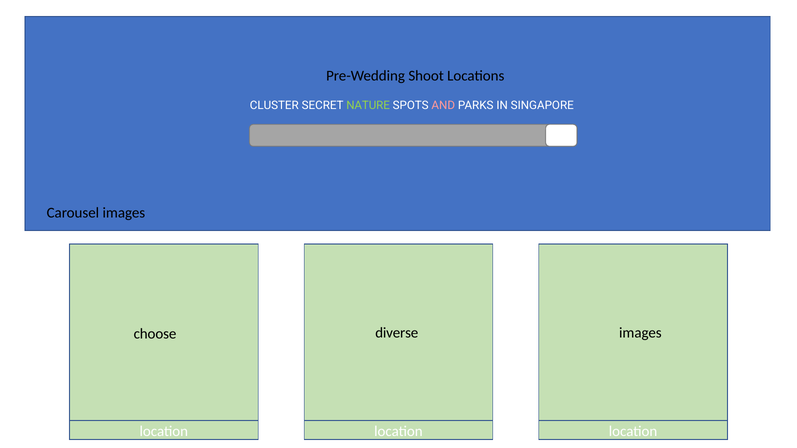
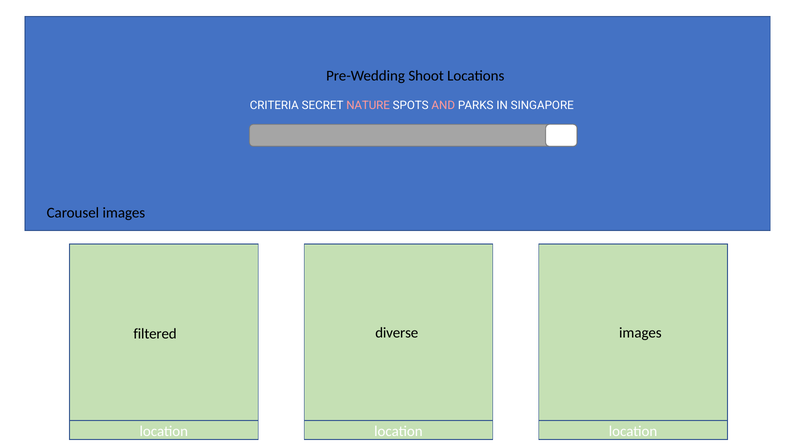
CLUSTER: CLUSTER -> CRITERIA (274, 105)
NATURE colour: light green -> pink (368, 105)
choose: choose -> filtered (155, 334)
